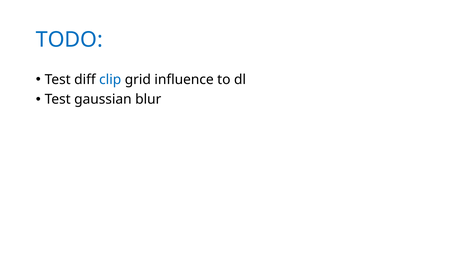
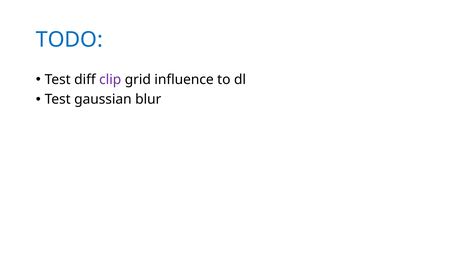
clip colour: blue -> purple (110, 80)
